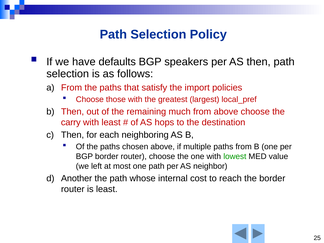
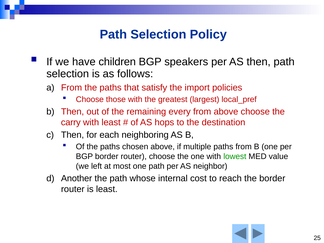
defaults: defaults -> children (117, 62)
much: much -> every (180, 112)
